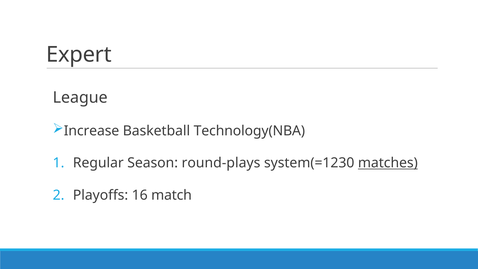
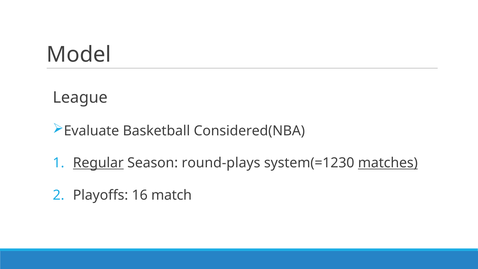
Expert: Expert -> Model (79, 55)
Increase: Increase -> Evaluate (91, 131)
Technology(NBA: Technology(NBA -> Considered(NBA (249, 131)
Regular underline: none -> present (98, 163)
